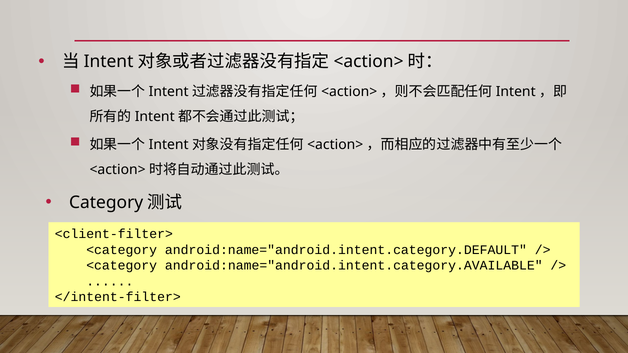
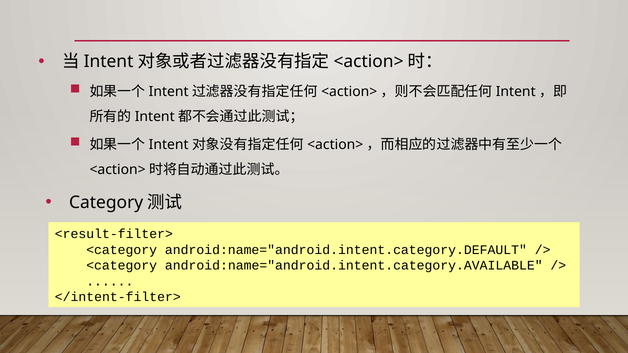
<client-filter>: <client-filter> -> <result-filter> (114, 234)
